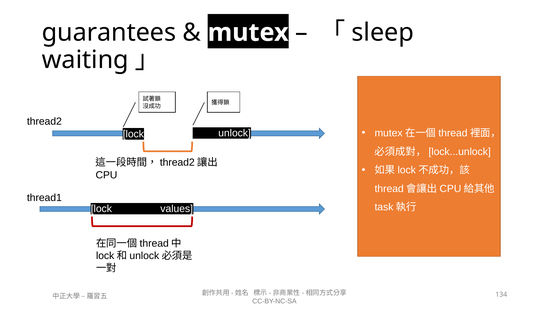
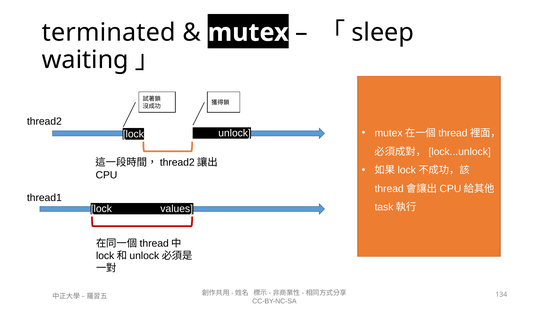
guarantees: guarantees -> terminated (109, 33)
